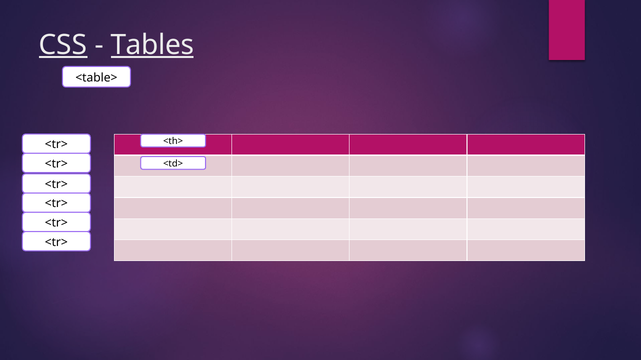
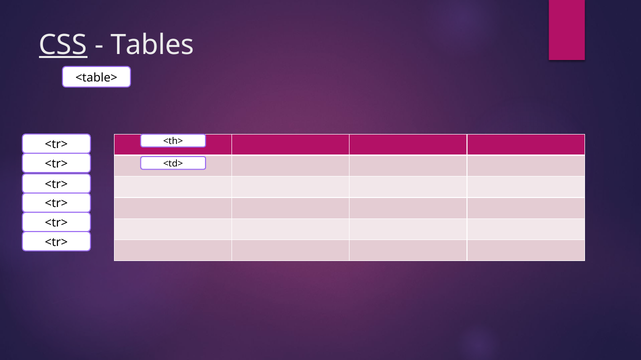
Tables underline: present -> none (152, 45)
